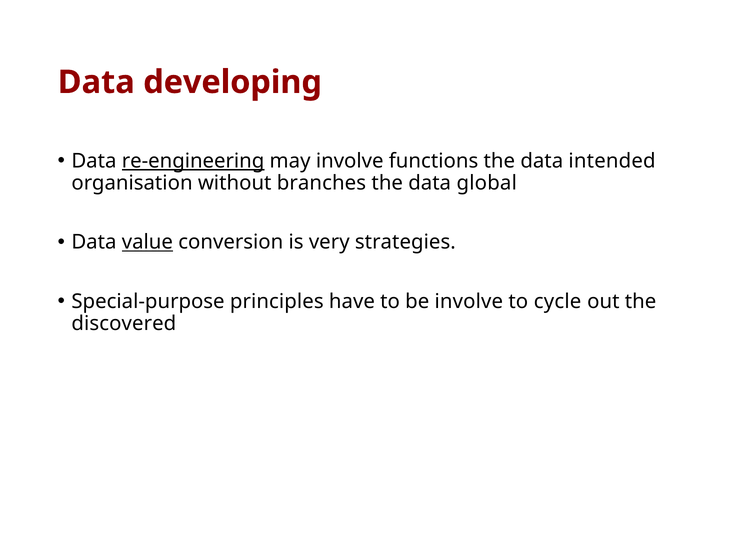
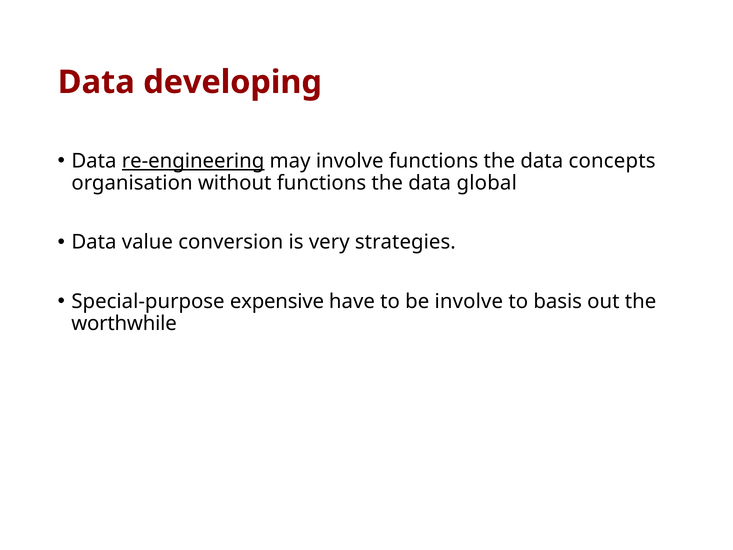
intended: intended -> concepts (612, 161)
without branches: branches -> functions (321, 183)
value underline: present -> none (147, 242)
principles: principles -> expensive (277, 301)
cycle: cycle -> basis (558, 301)
discovered: discovered -> worthwhile (124, 323)
